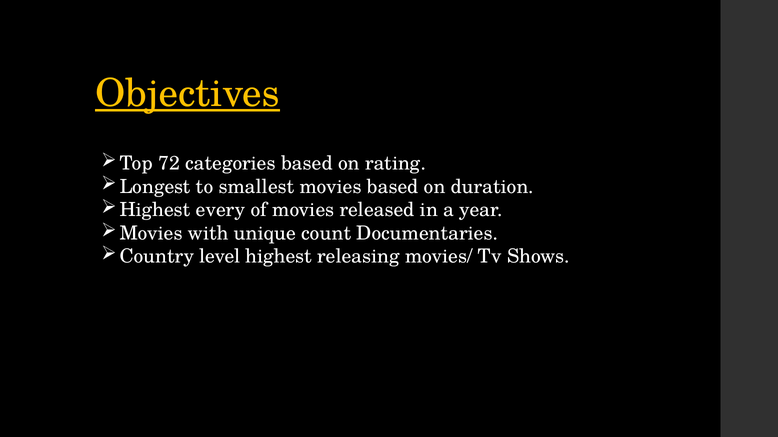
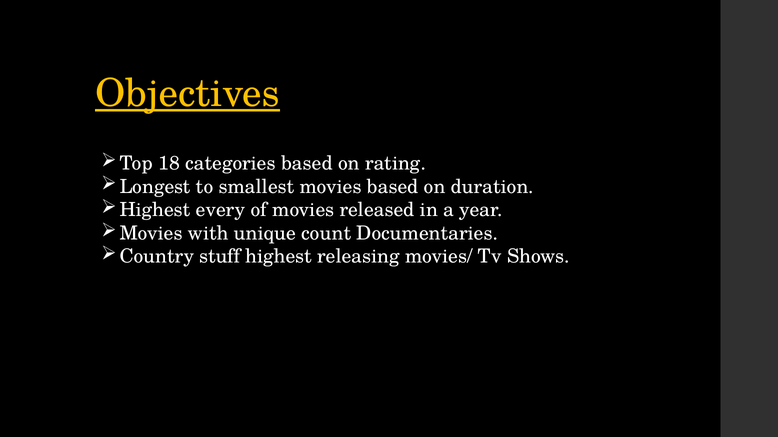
72: 72 -> 18 (169, 164)
level: level -> stuff (220, 257)
